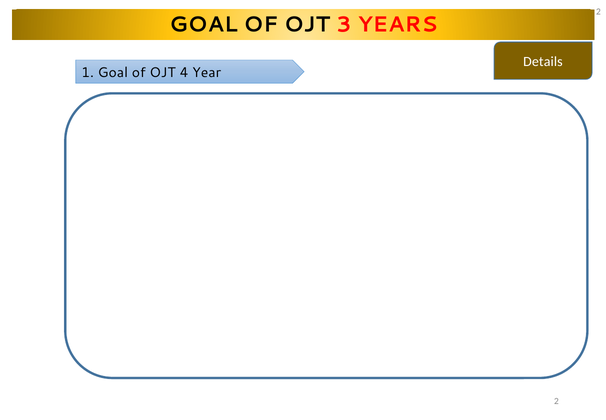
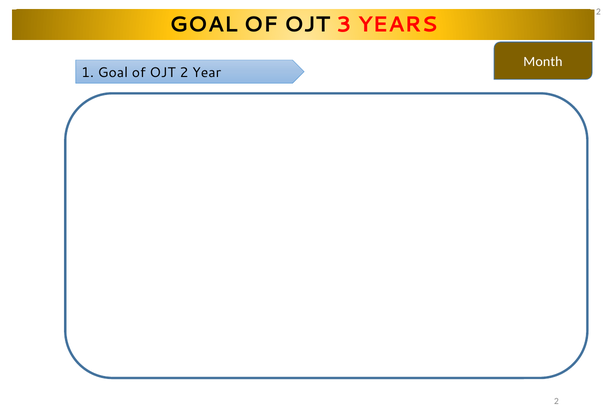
Details: Details -> Month (543, 62)
OJT 4: 4 -> 2 (184, 73)
